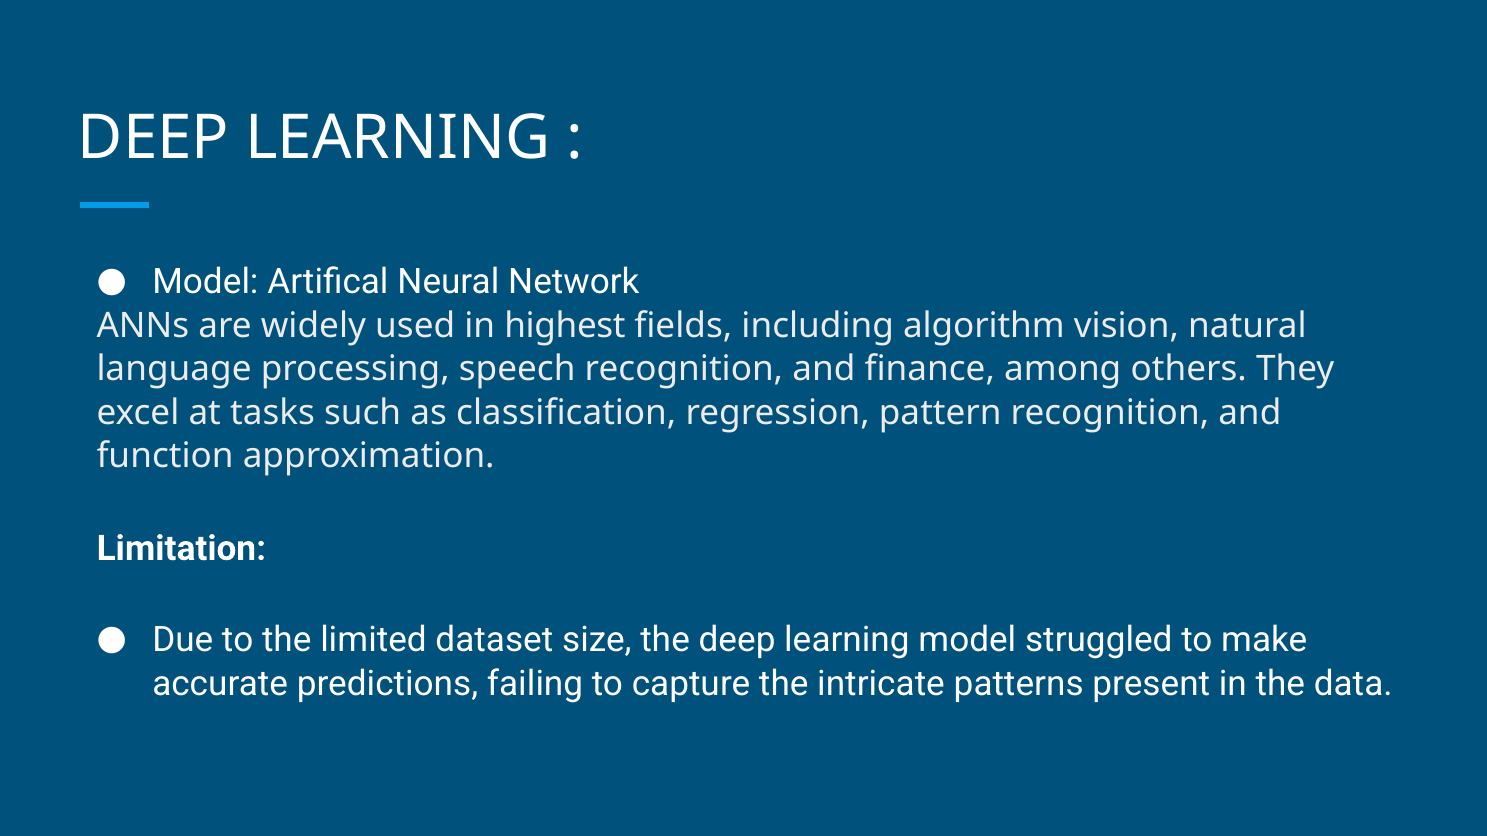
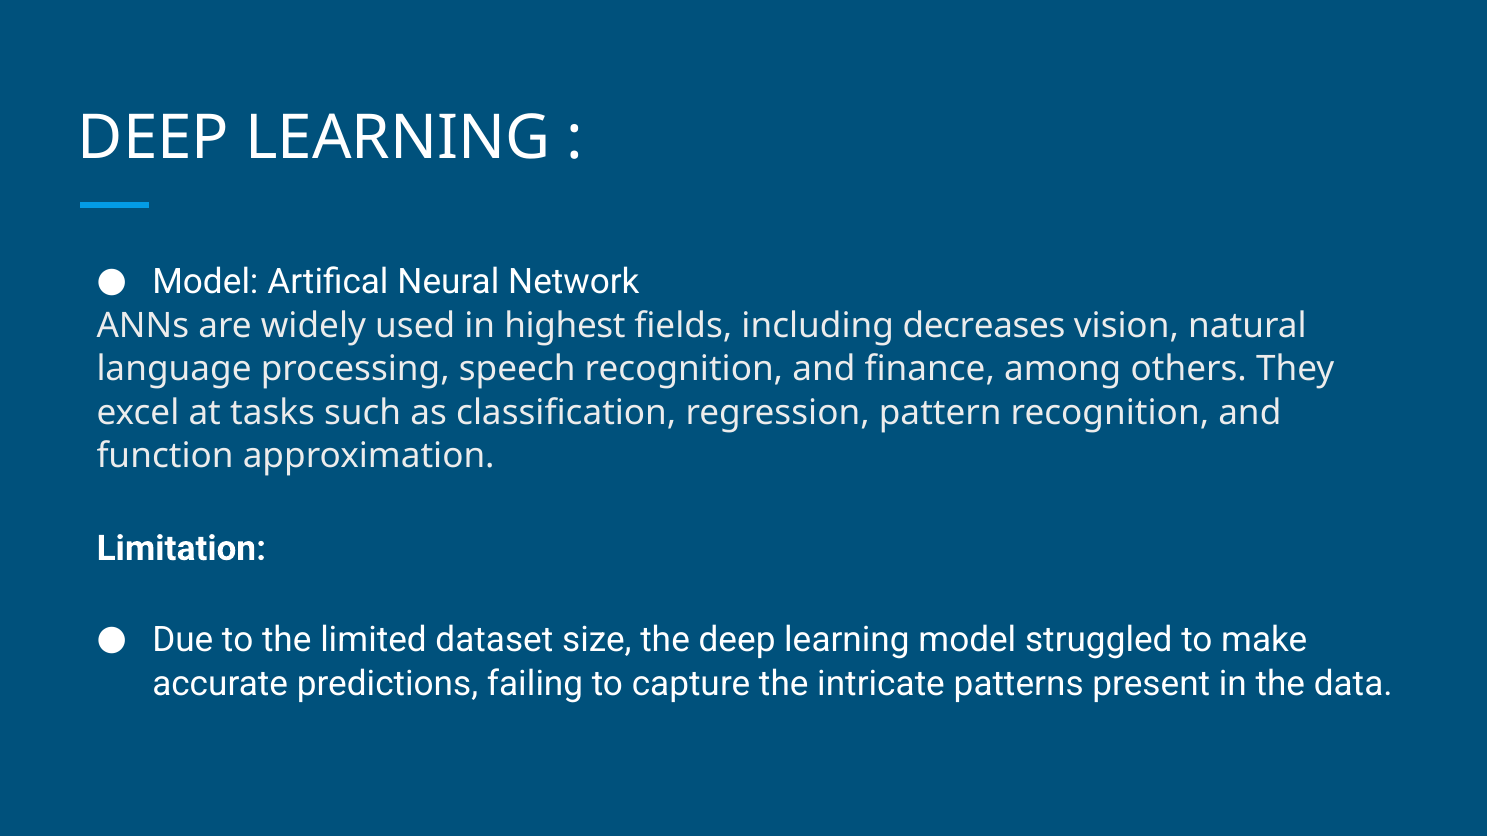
algorithm: algorithm -> decreases (984, 326)
